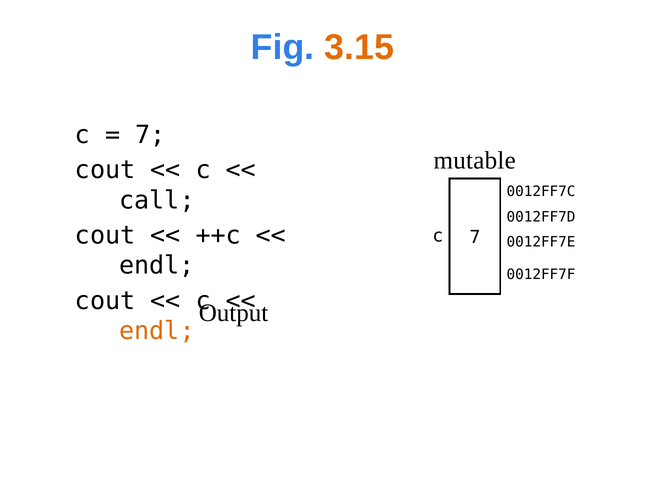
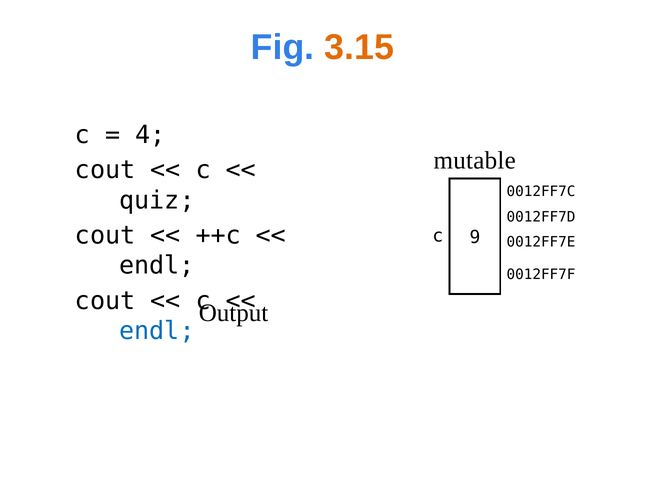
7: 7 -> 4 (150, 135)
call: call -> quiz (157, 200)
c 7: 7 -> 9 (475, 237)
endl colour: orange -> blue (157, 331)
